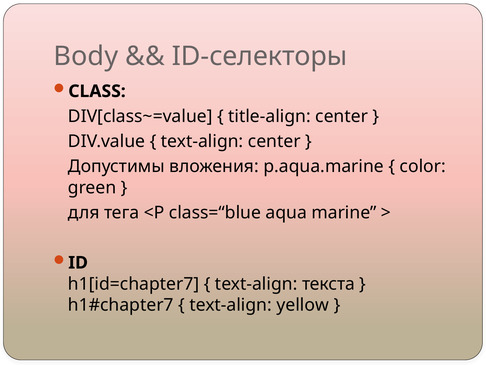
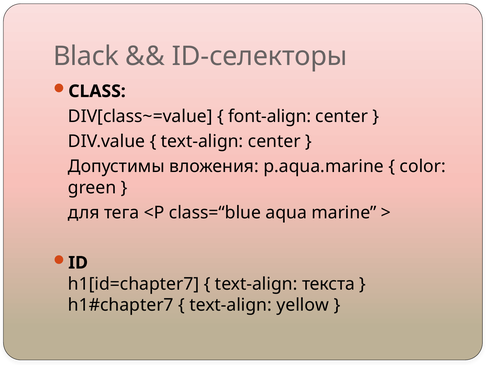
Body: Body -> Black (86, 56)
title-align: title-align -> font-align (270, 116)
